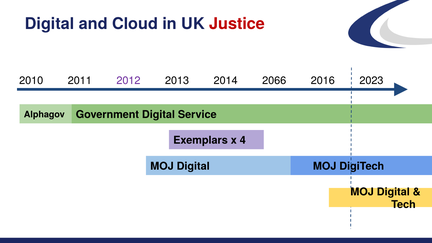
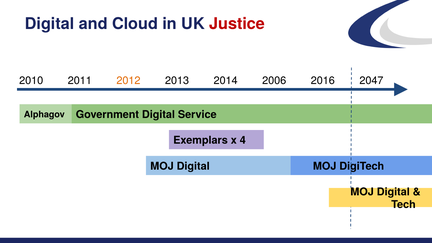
2012 colour: purple -> orange (128, 80)
2066: 2066 -> 2006 (274, 80)
2023: 2023 -> 2047 (371, 80)
